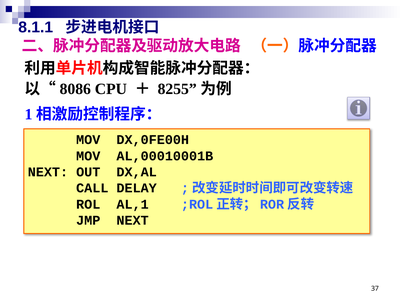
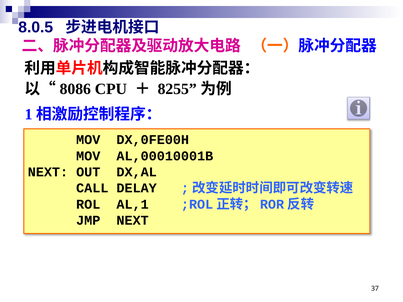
8.1.1: 8.1.1 -> 8.0.5 (36, 27)
